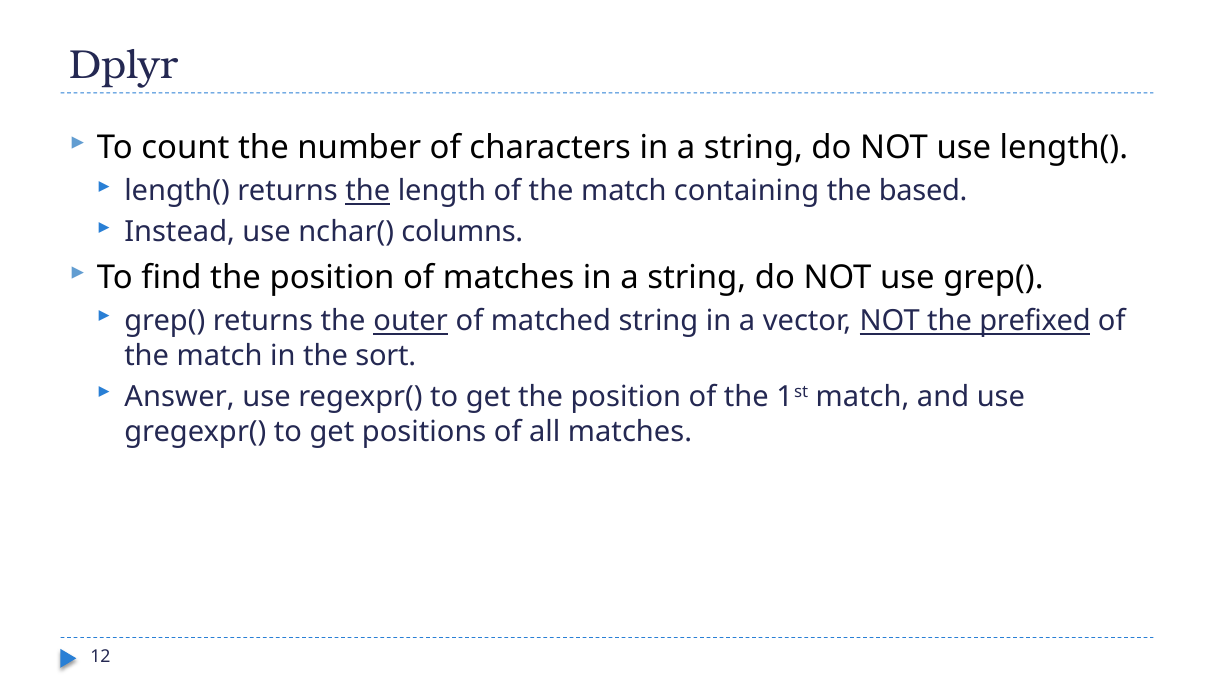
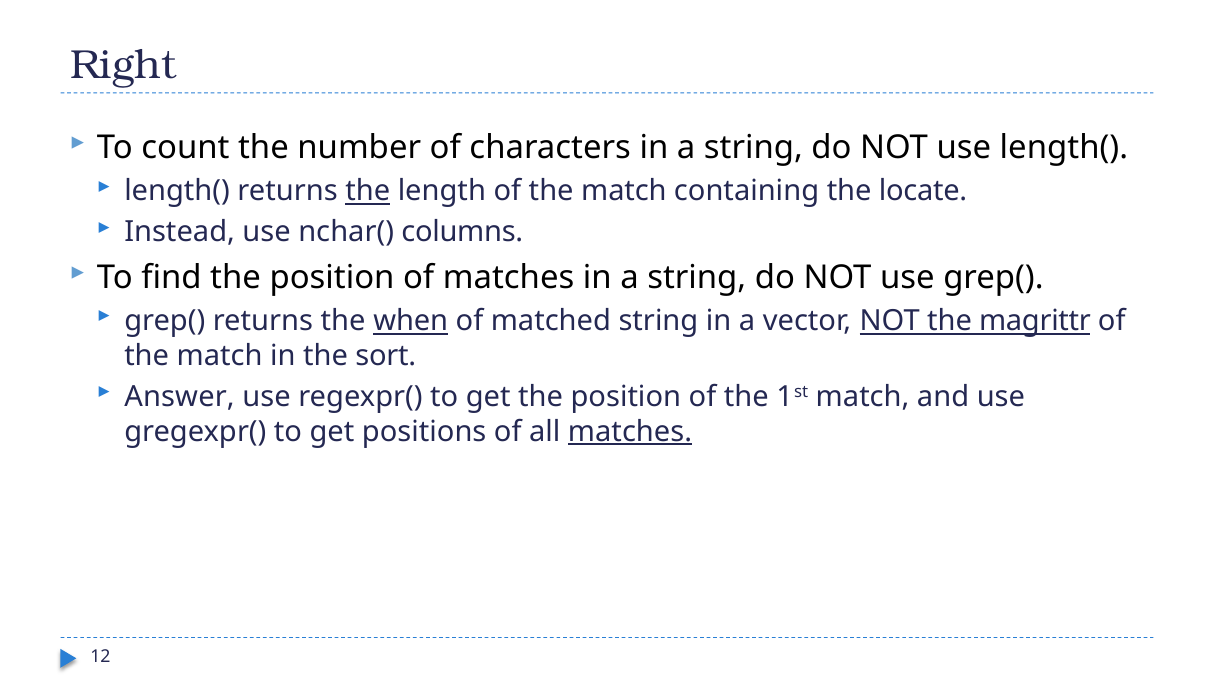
Dplyr: Dplyr -> Right (124, 66)
based: based -> locate (923, 191)
outer: outer -> when (411, 321)
prefixed: prefixed -> magrittr (1035, 321)
matches underline: none -> present (630, 431)
